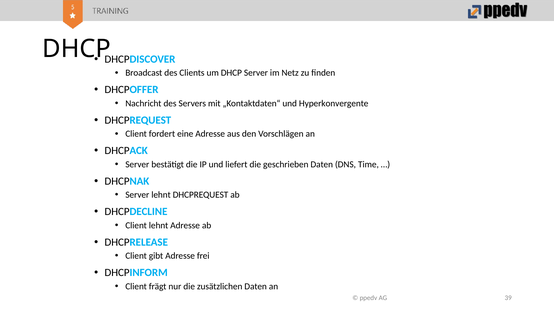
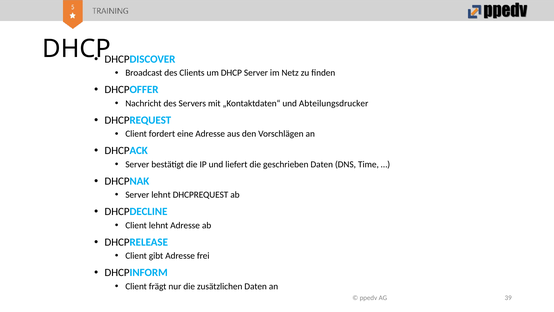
Hyperkonvergente: Hyperkonvergente -> Abteilungsdrucker (334, 103)
